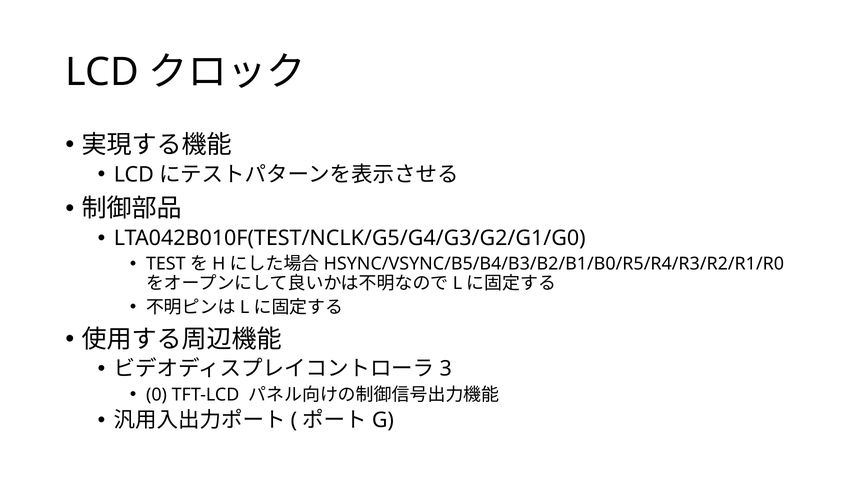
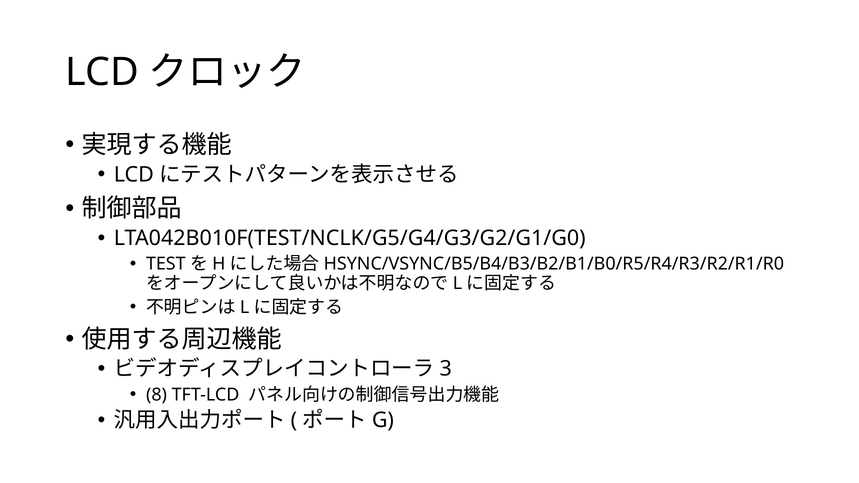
0: 0 -> 8 (157, 395)
